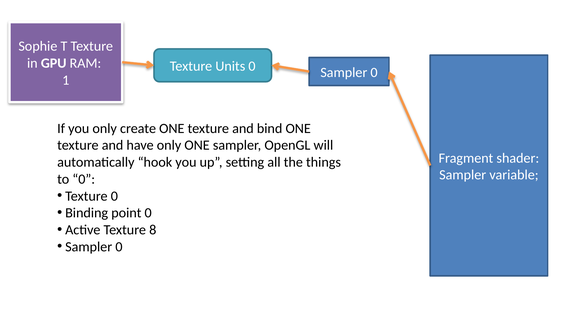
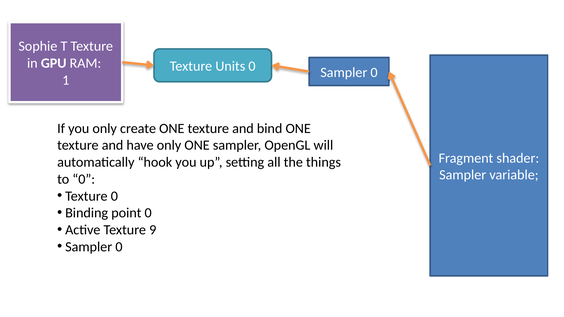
8: 8 -> 9 (153, 230)
